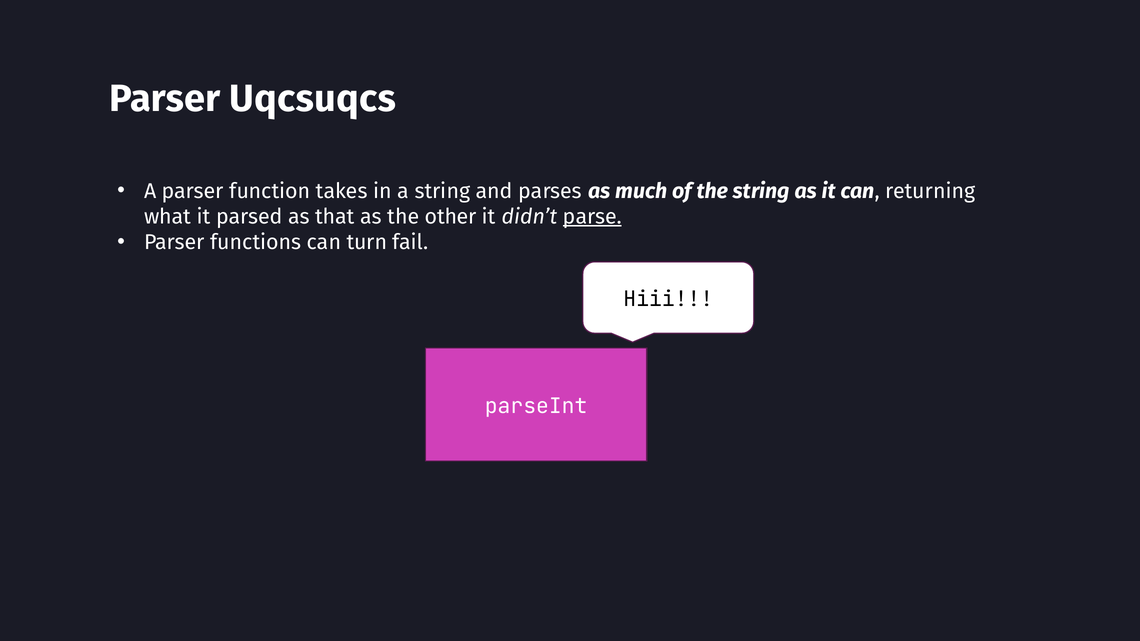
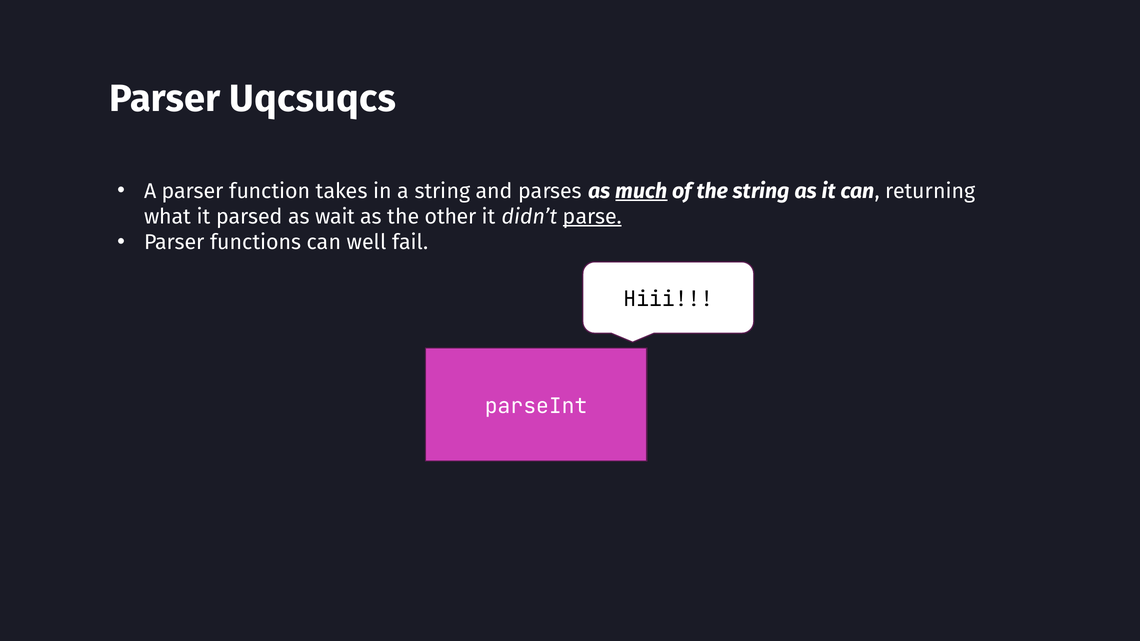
much underline: none -> present (641, 191)
that: that -> wait (335, 217)
turn: turn -> well (367, 242)
